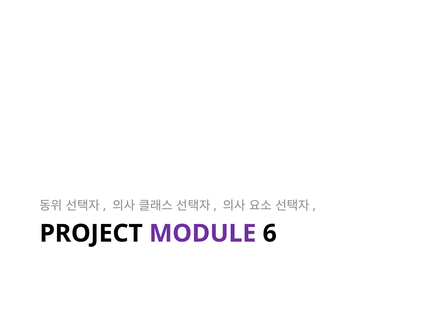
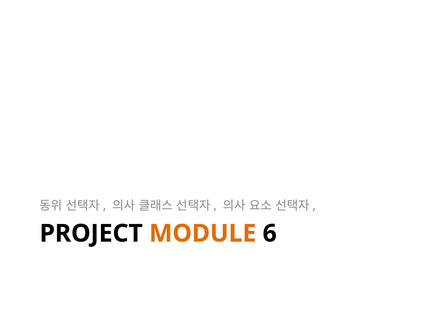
MODULE colour: purple -> orange (203, 233)
